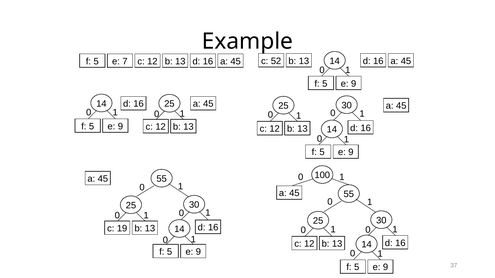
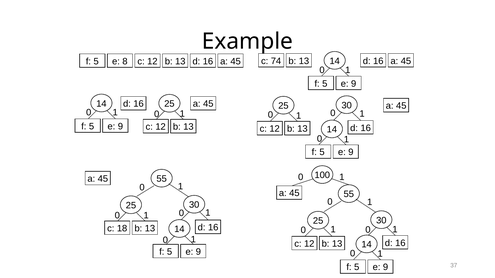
52: 52 -> 74 (276, 61)
7: 7 -> 8 (125, 61)
19: 19 -> 18 (122, 229)
